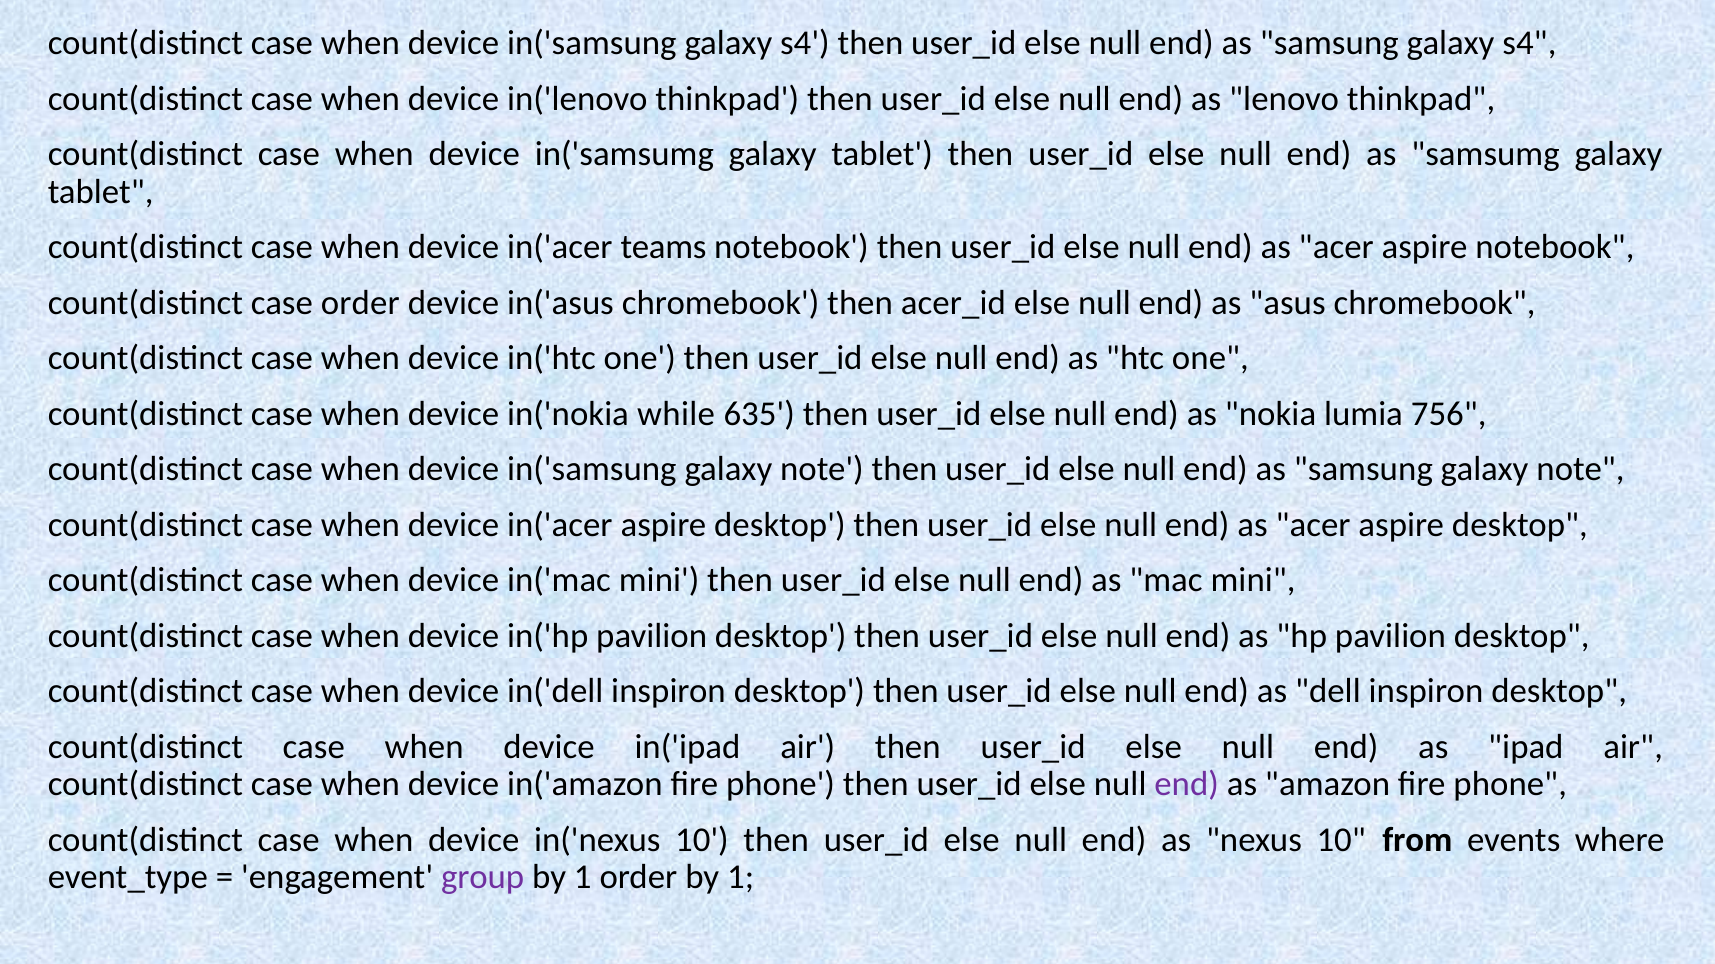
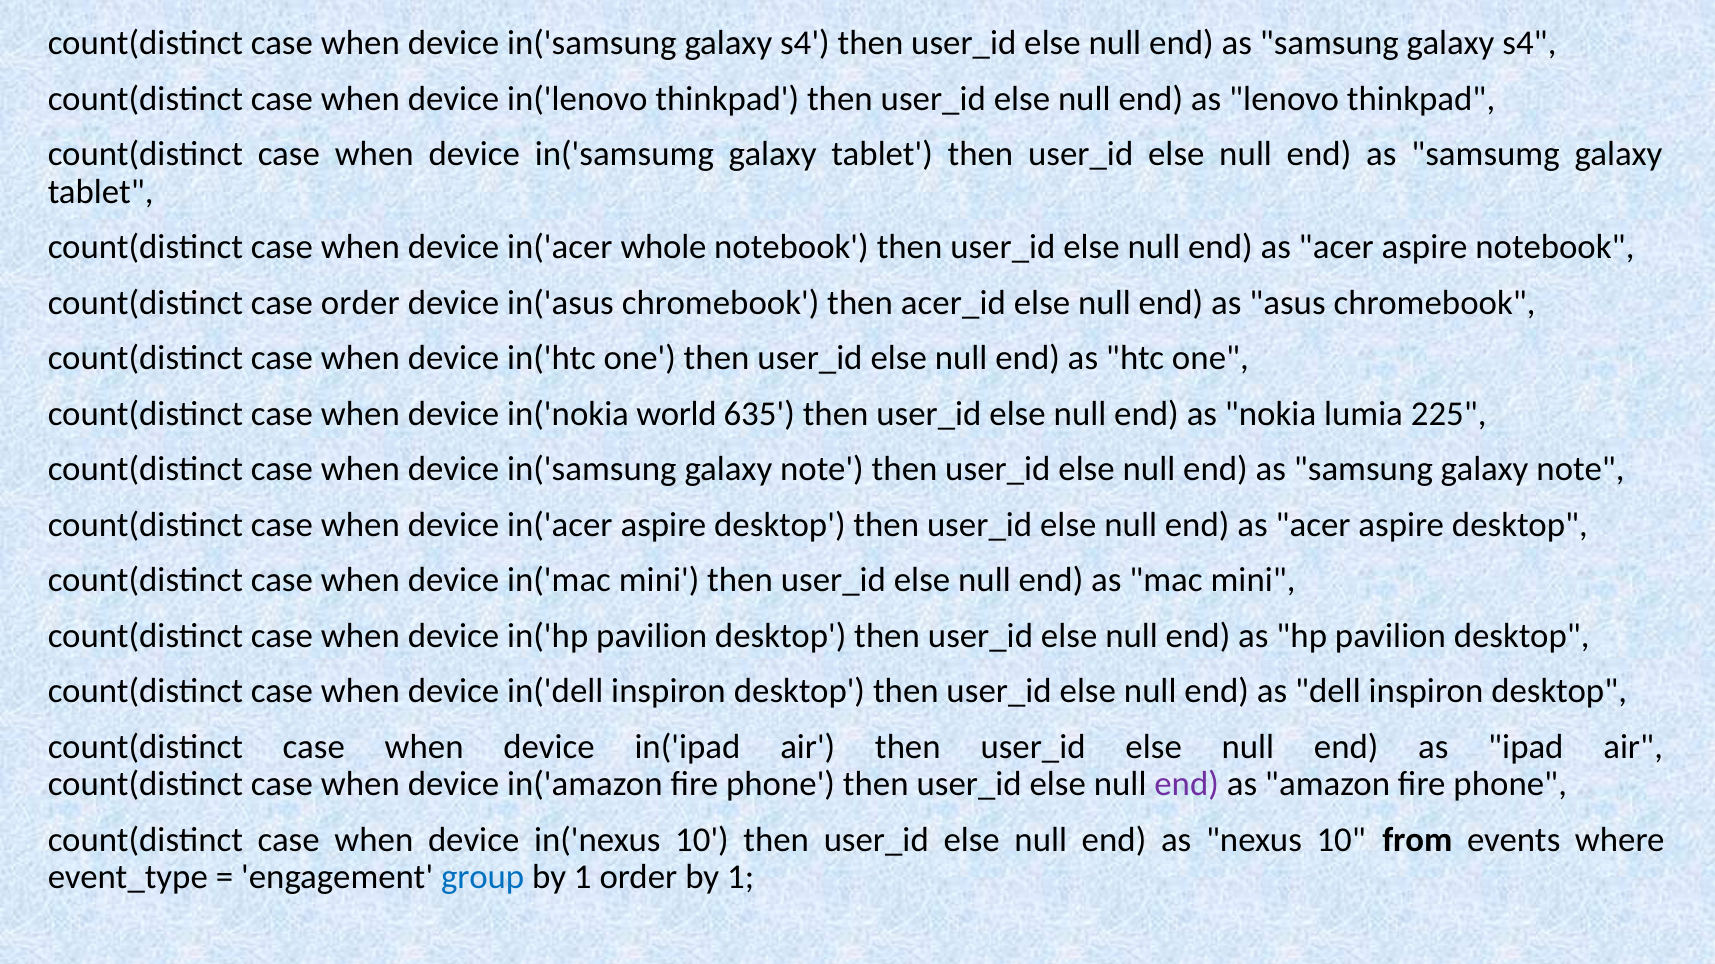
teams: teams -> whole (663, 248)
while: while -> world (676, 414)
756: 756 -> 225 (1449, 414)
group colour: purple -> blue (483, 878)
